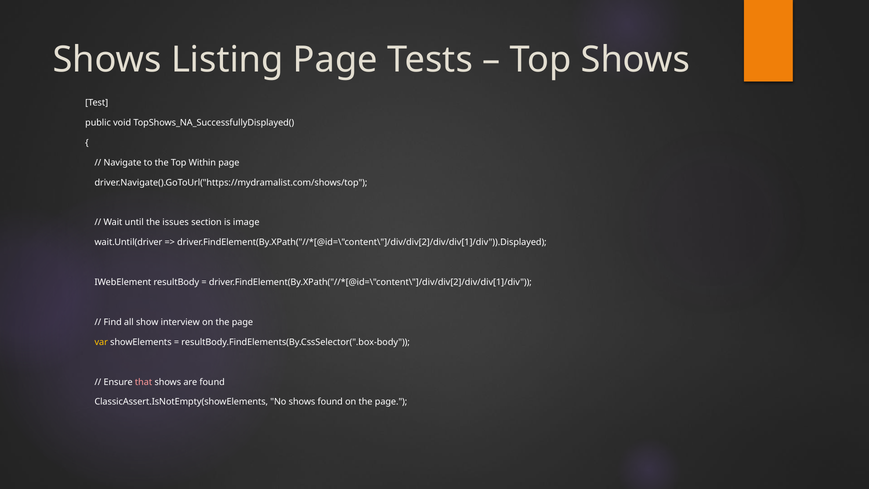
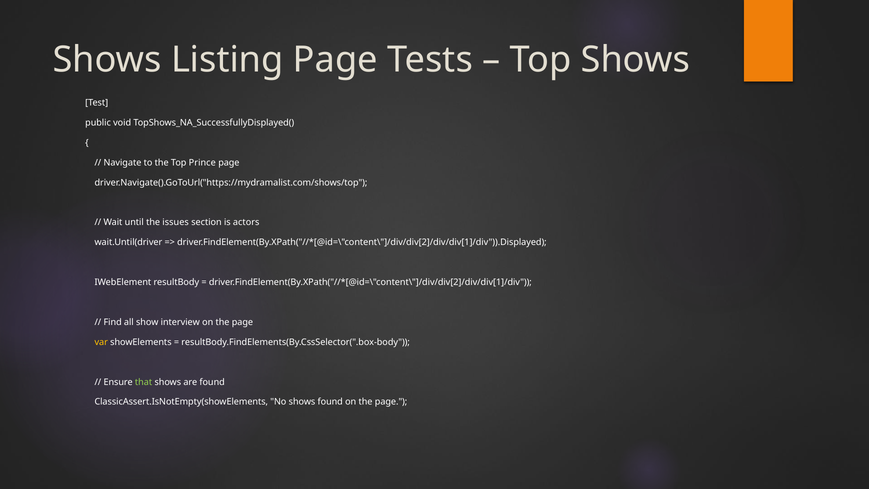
Within: Within -> Prince (202, 163)
image: image -> actors (246, 222)
that colour: pink -> light green (144, 382)
